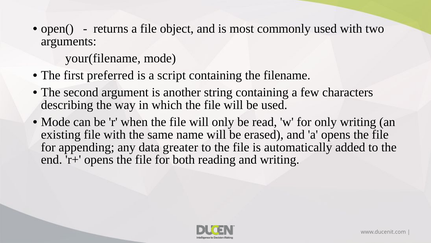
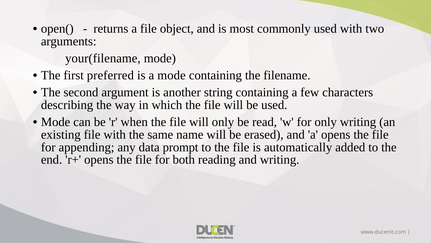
a script: script -> mode (172, 75)
greater: greater -> prompt (181, 147)
